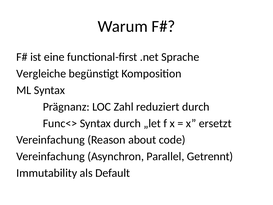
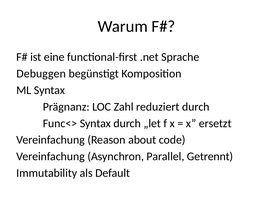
Vergleiche: Vergleiche -> Debuggen (41, 74)
